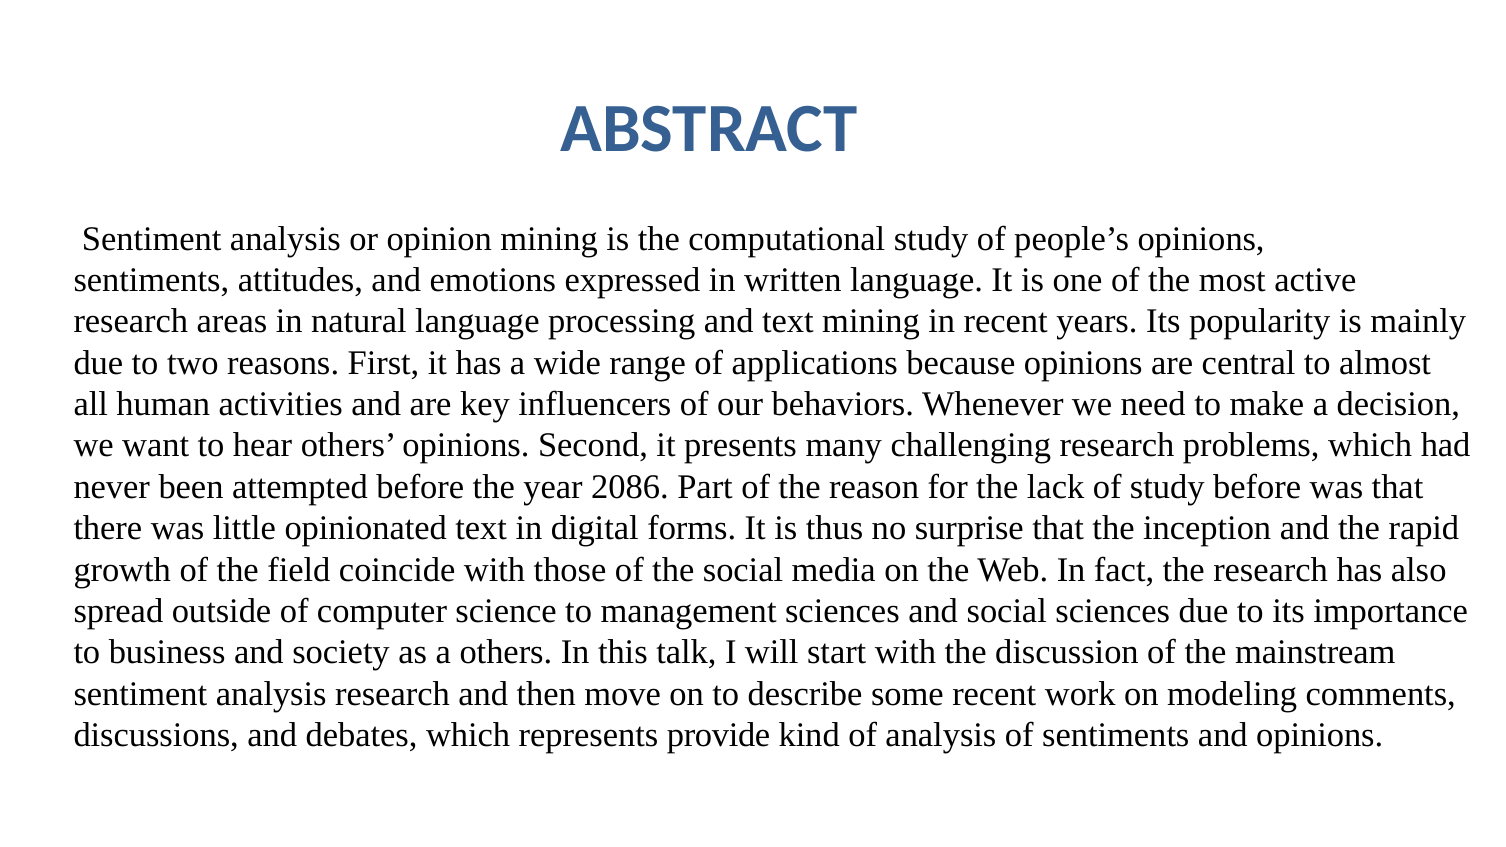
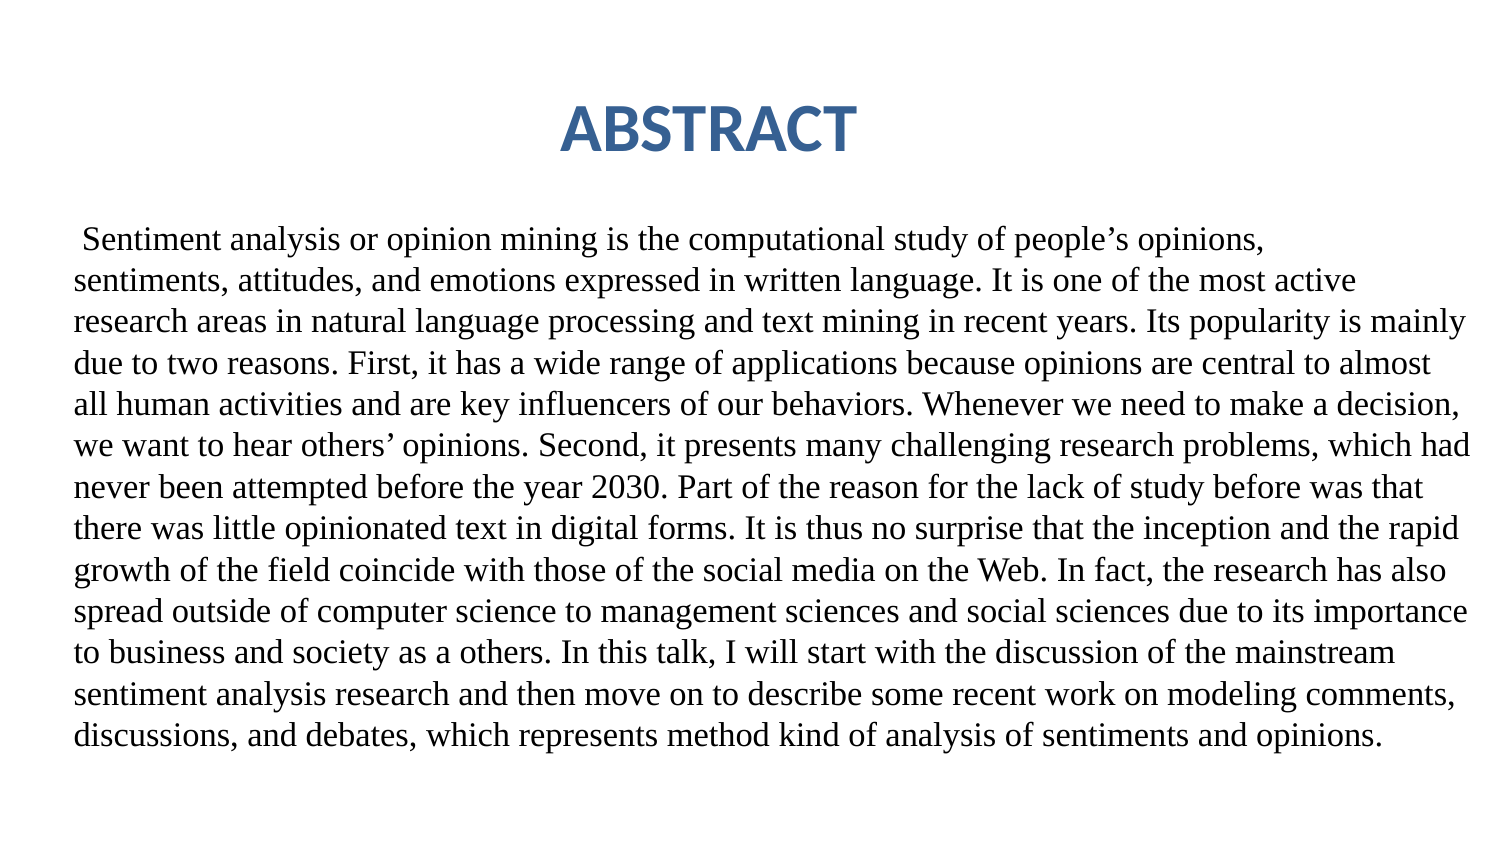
2086: 2086 -> 2030 (630, 487)
provide: provide -> method (718, 735)
